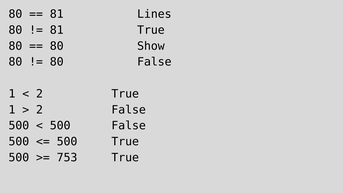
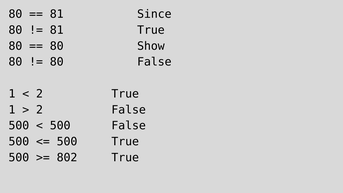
Lines: Lines -> Since (154, 14)
753: 753 -> 802 (67, 157)
